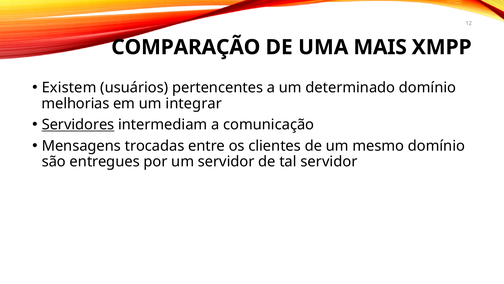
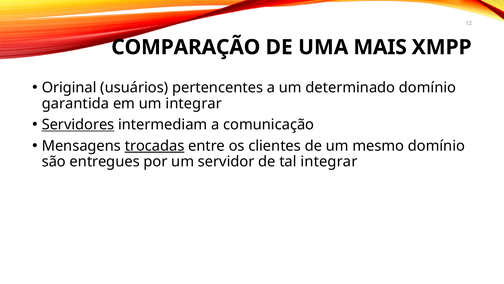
Existem: Existem -> Original (69, 88)
melhorias: melhorias -> garantida (75, 103)
trocadas underline: none -> present (155, 146)
tal servidor: servidor -> integrar (329, 161)
